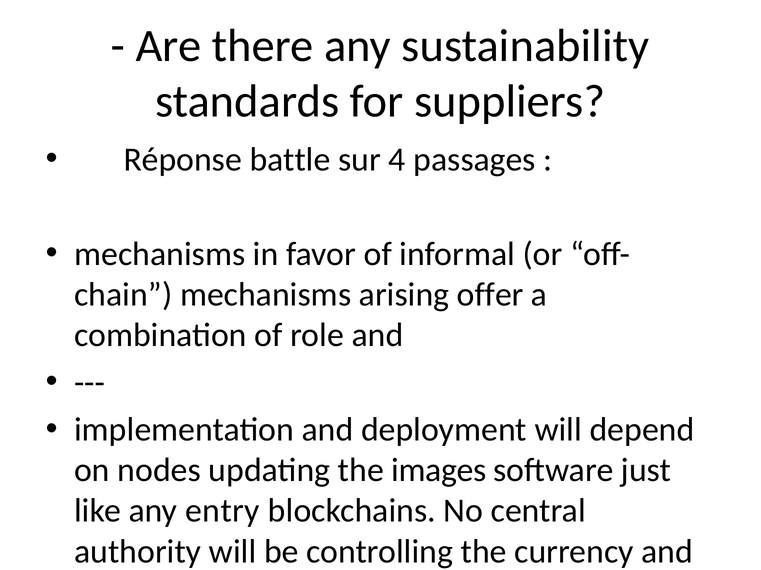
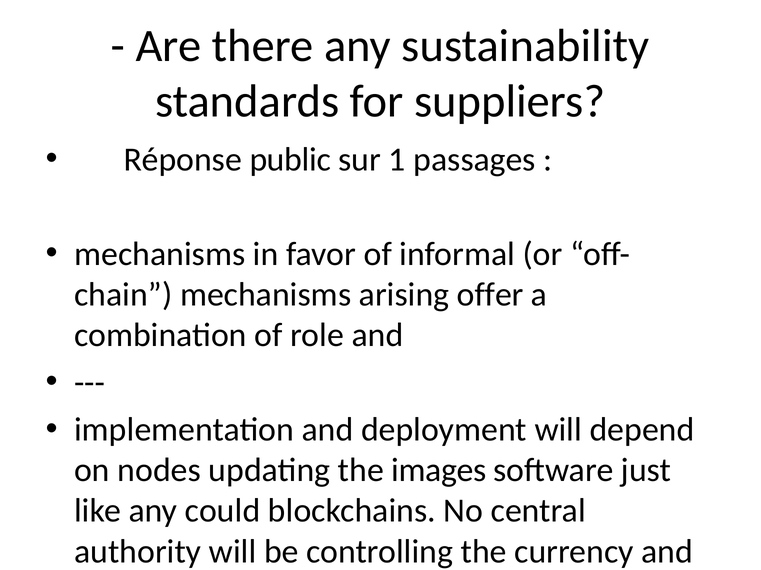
battle: battle -> public (290, 160)
4: 4 -> 1 (397, 160)
entry: entry -> could (223, 512)
